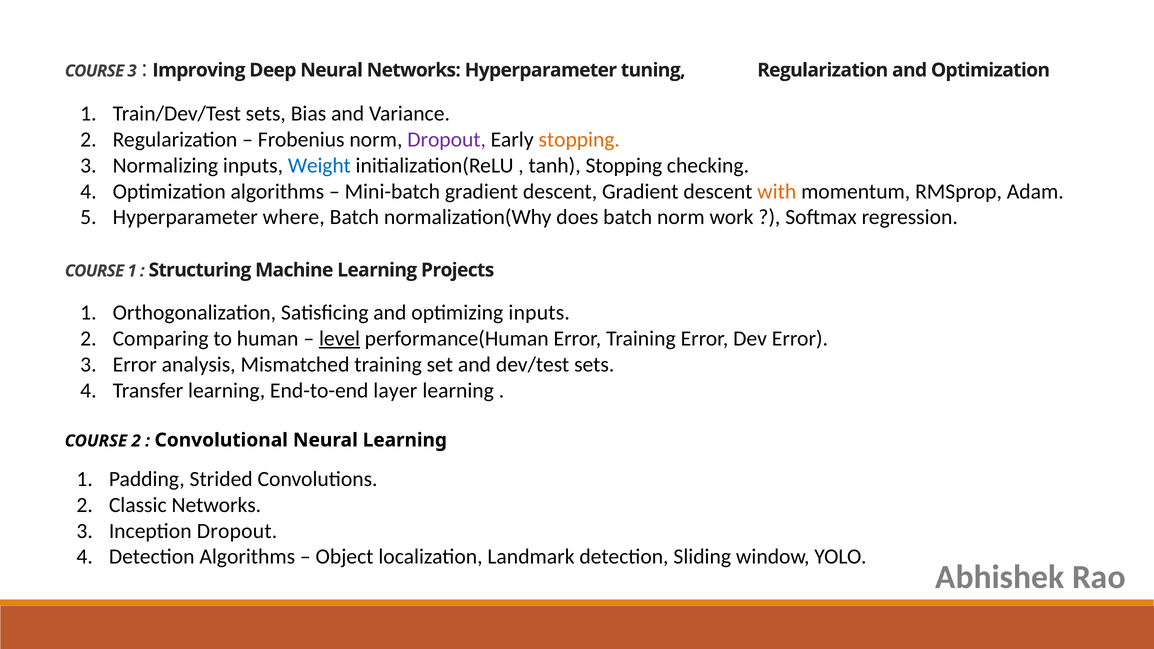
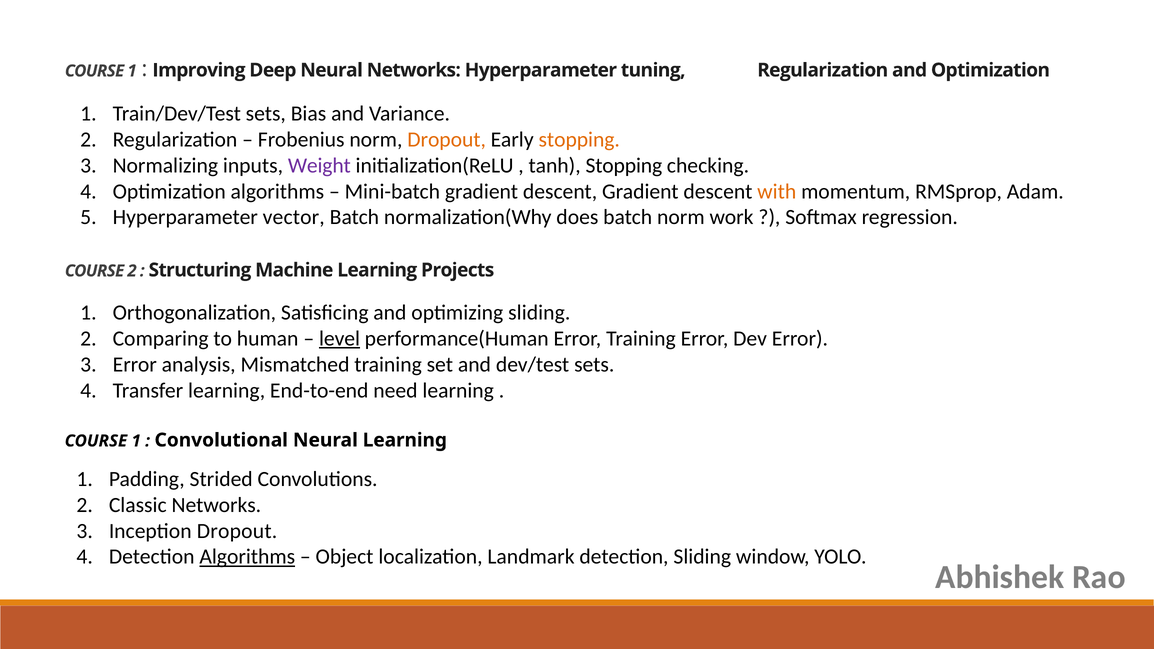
3: 3 -> 1 (132, 71)
Dropout colour: purple -> orange (447, 139)
Weight colour: blue -> purple (319, 165)
where: where -> vector (294, 217)
COURSE 1: 1 -> 2 (132, 271)
optimizing inputs: inputs -> sliding (539, 313)
layer: layer -> need (395, 391)
2: 2 -> 1 (136, 441)
Algorithms underline: none -> present (247, 557)
